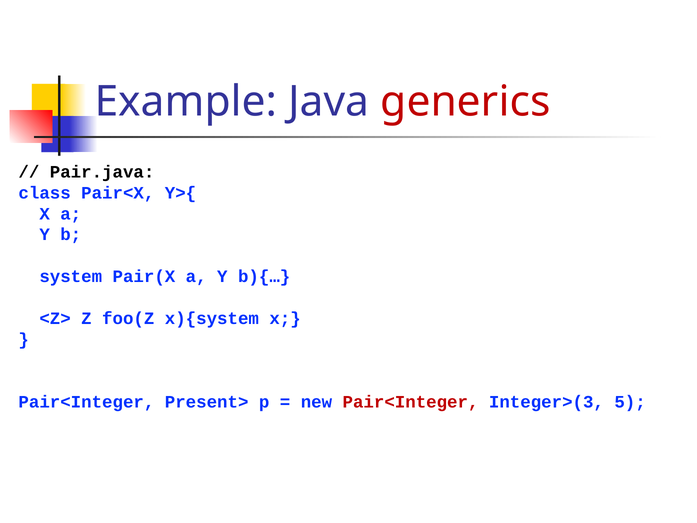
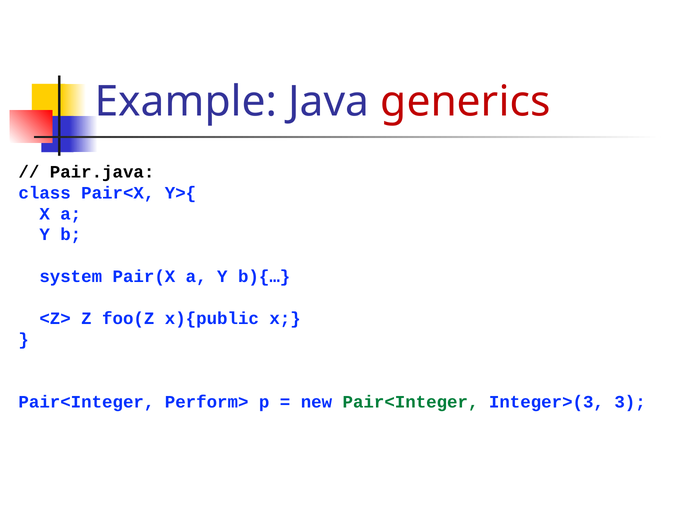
x){system: x){system -> x){public (212, 318)
Present>: Present> -> Perform> (207, 402)
Pair<Integer colour: red -> green (411, 402)
5: 5 -> 3 (630, 402)
